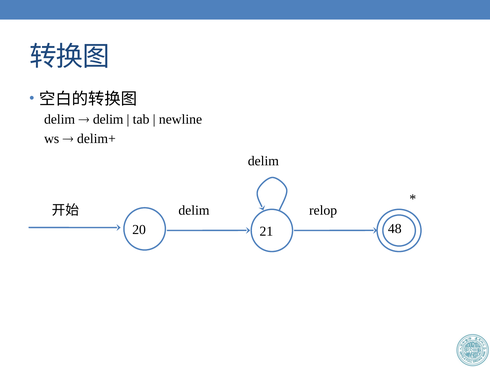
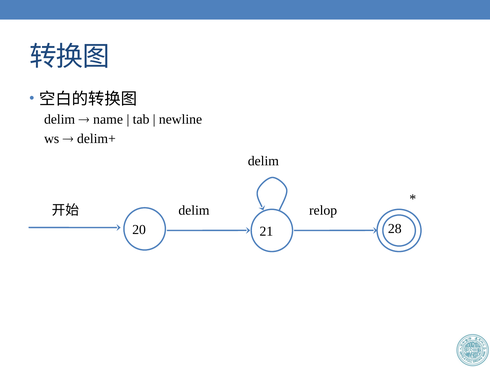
delim: delim -> name (108, 120)
48: 48 -> 28 (395, 229)
